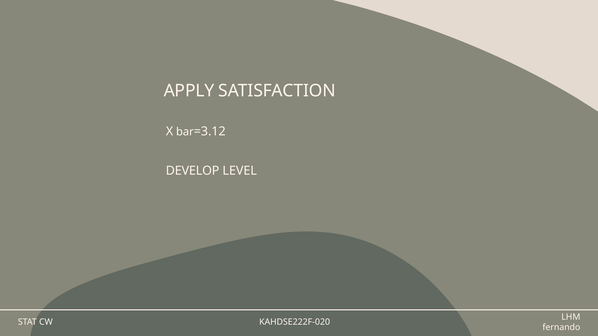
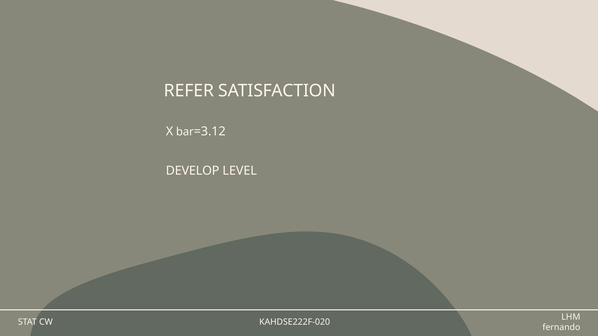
APPLY: APPLY -> REFER (189, 91)
